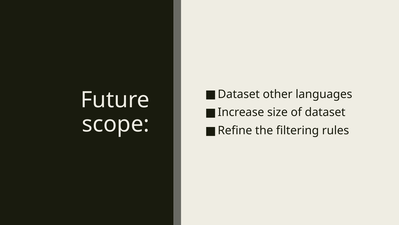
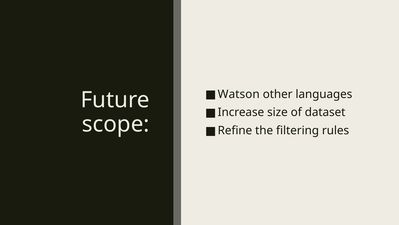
Dataset: Dataset -> Watson (239, 94)
